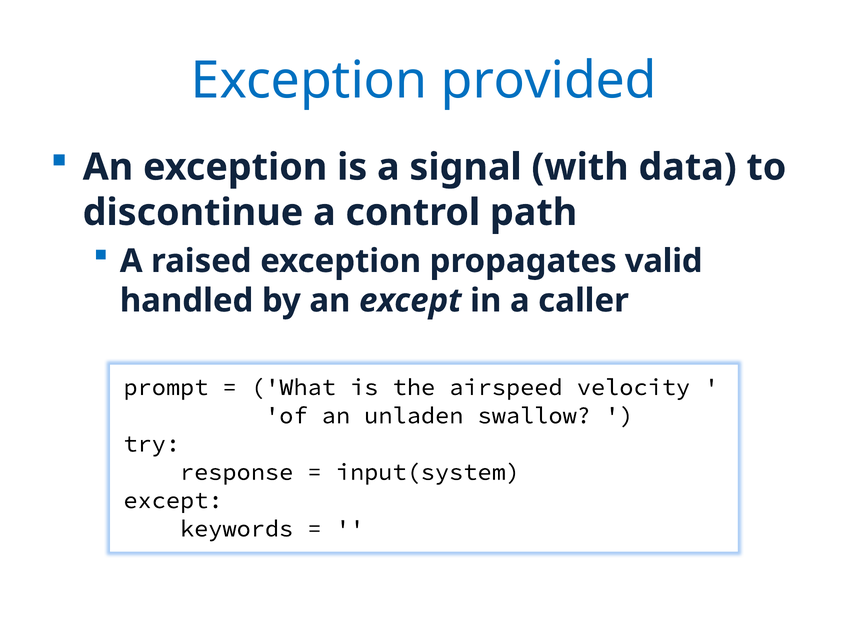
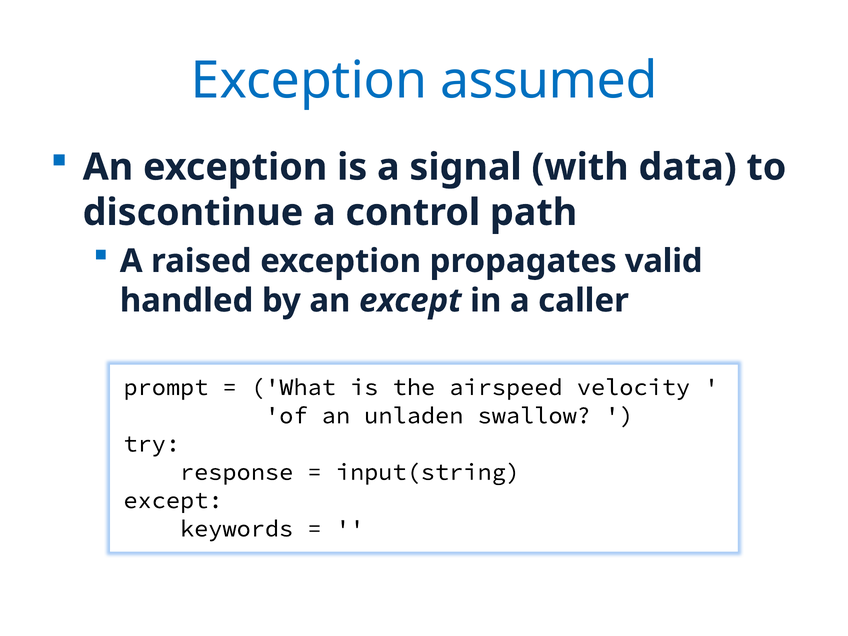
provided: provided -> assumed (549, 81)
input(system: input(system -> input(string (428, 472)
